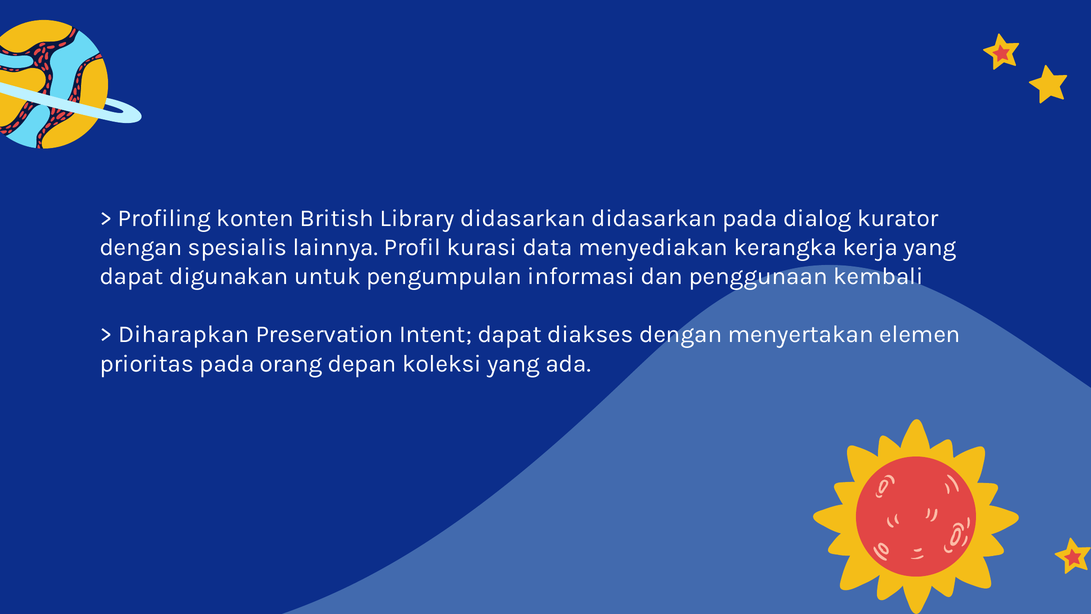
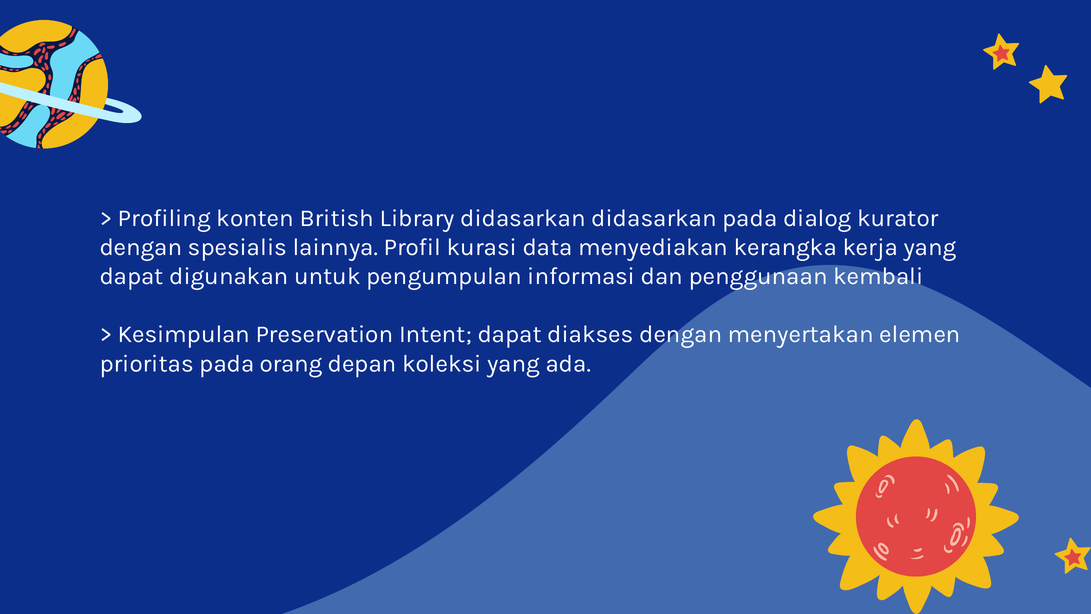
Diharapkan: Diharapkan -> Kesimpulan (184, 334)
